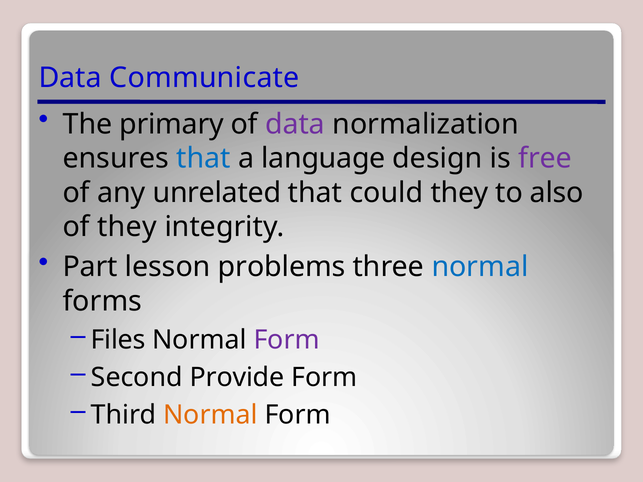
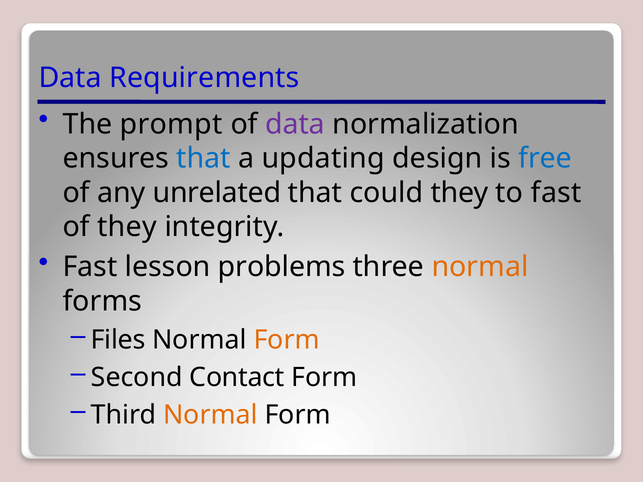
Communicate: Communicate -> Requirements (204, 78)
primary: primary -> prompt (171, 124)
language: language -> updating (323, 158)
free colour: purple -> blue (545, 158)
to also: also -> fast (556, 193)
Part: Part -> Fast (90, 267)
normal colour: blue -> orange (480, 267)
Form colour: purple -> orange (287, 340)
Provide: Provide -> Contact (237, 377)
